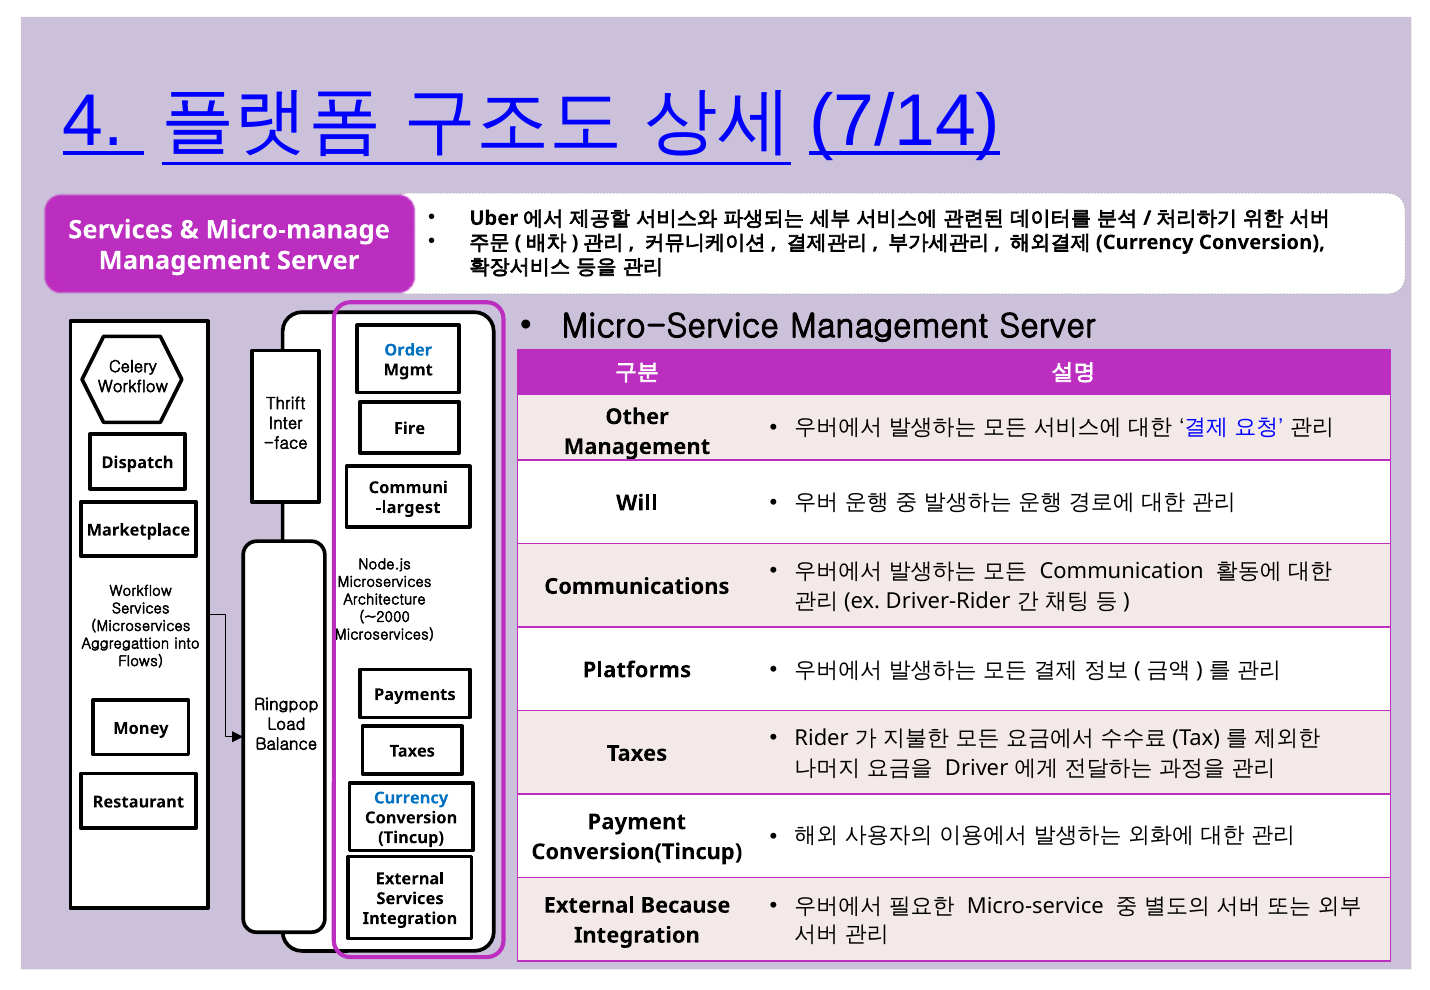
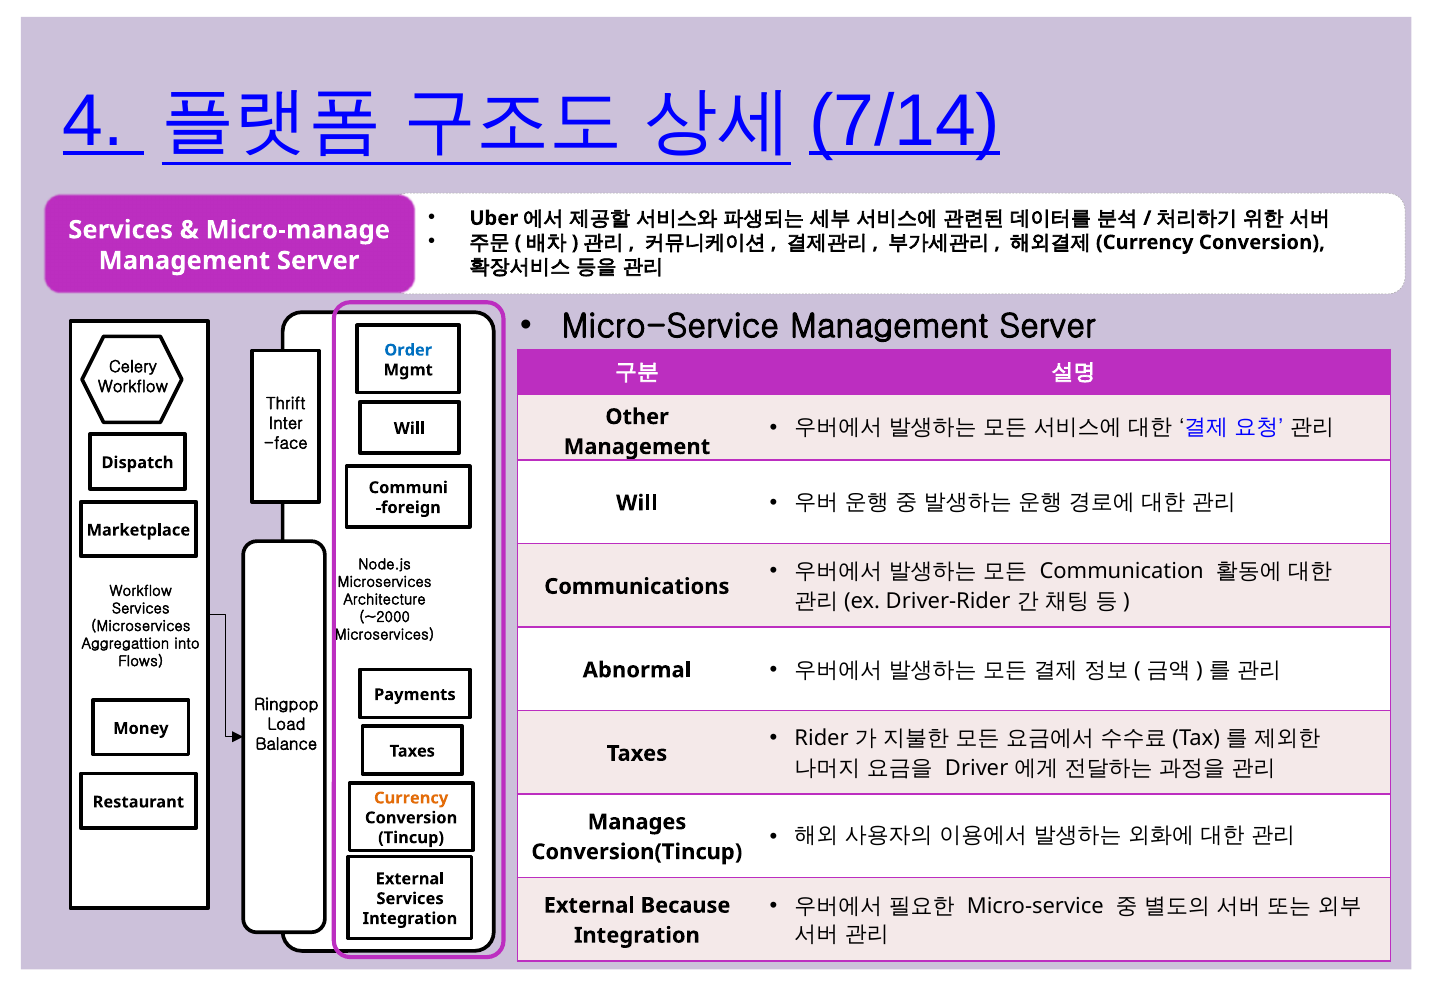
Fire: Fire -> Will (409, 429)
largest: largest -> foreign (408, 508)
Platforms: Platforms -> Abnormal (637, 670)
Currency colour: blue -> orange (411, 798)
Payment: Payment -> Manages (637, 822)
